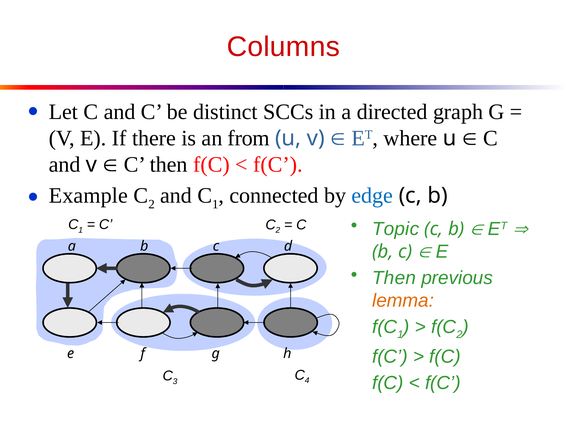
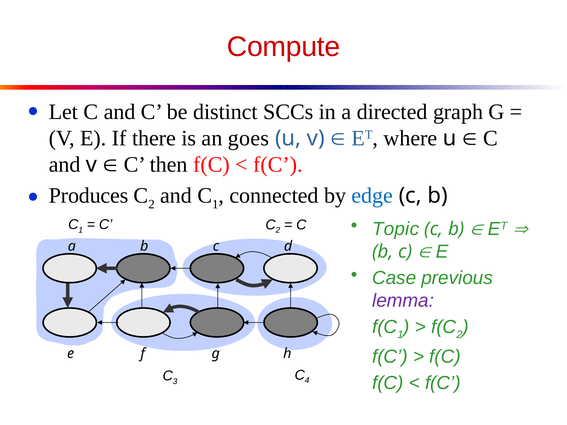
Columns: Columns -> Compute (284, 47)
from: from -> goes (248, 138)
Example: Example -> Produces (89, 196)
Then: Then -> Case (394, 278)
lemma colour: orange -> purple (403, 301)
